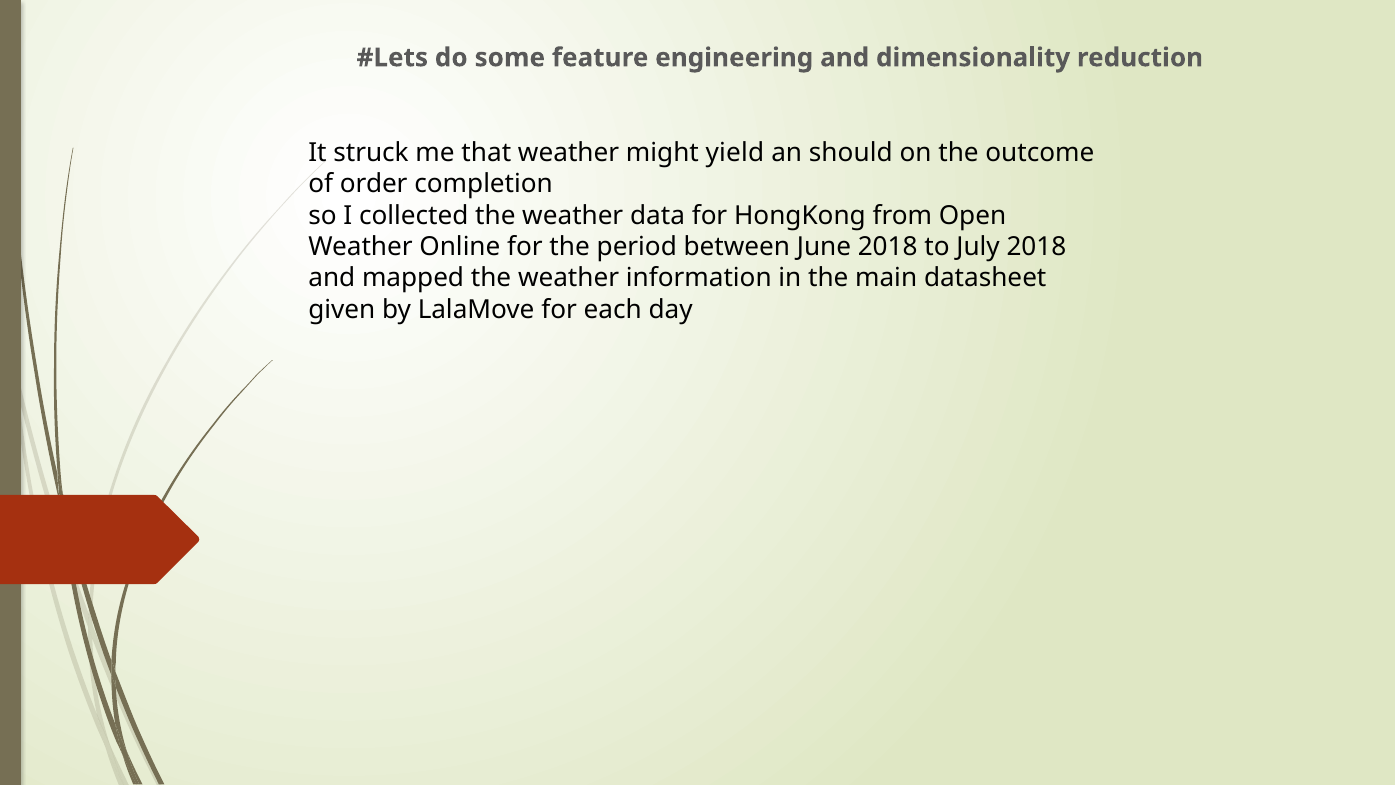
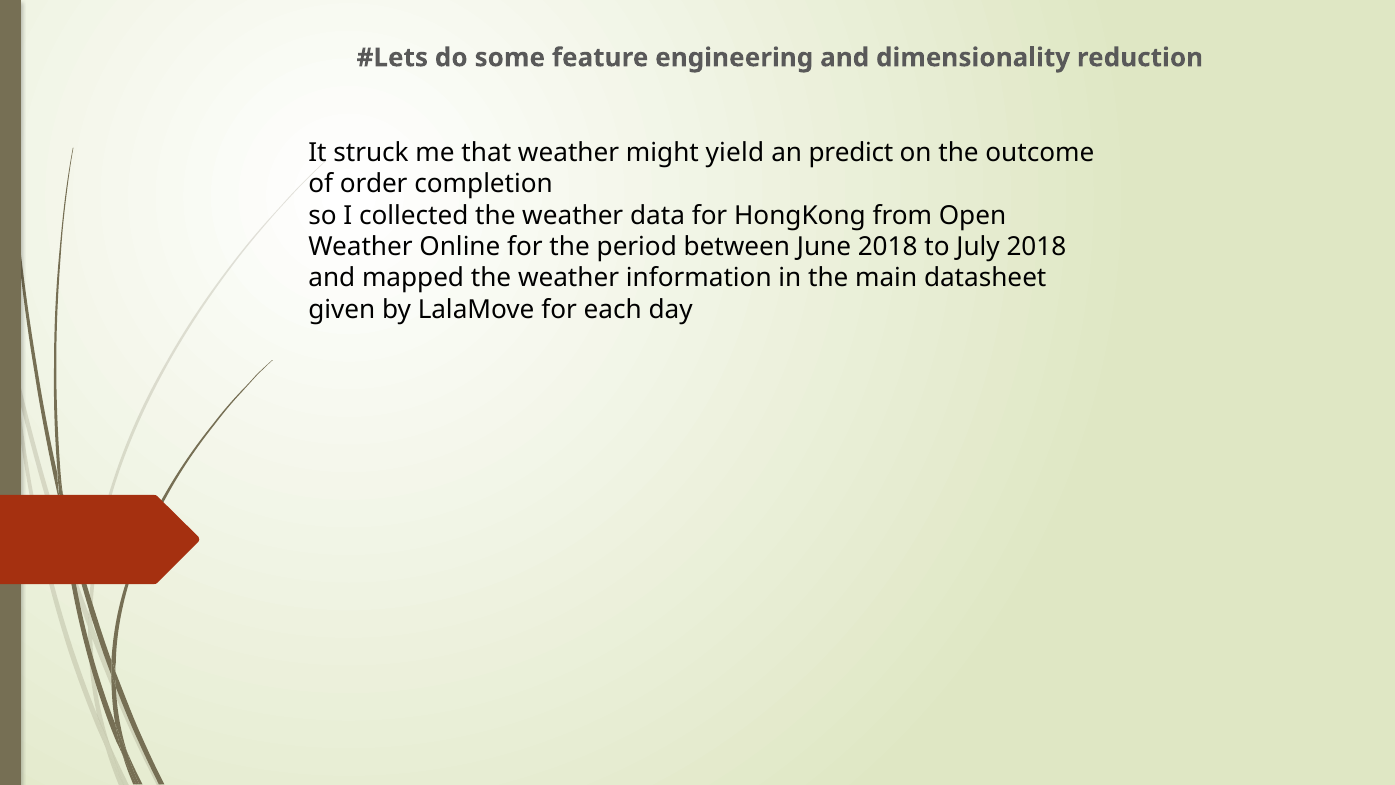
should: should -> predict (851, 153)
